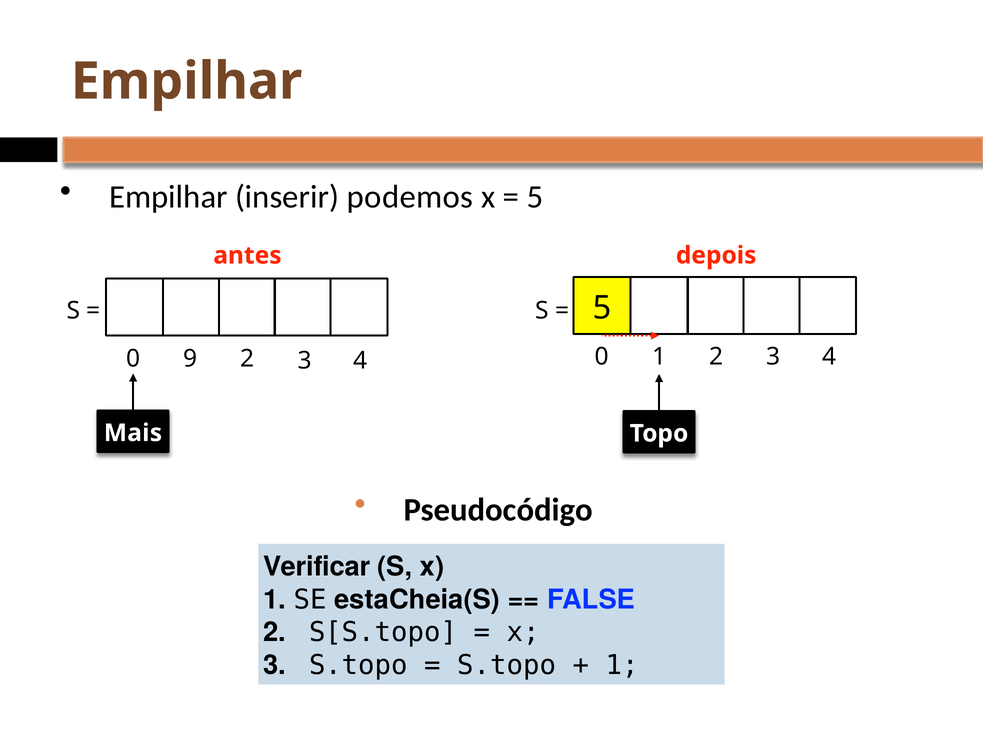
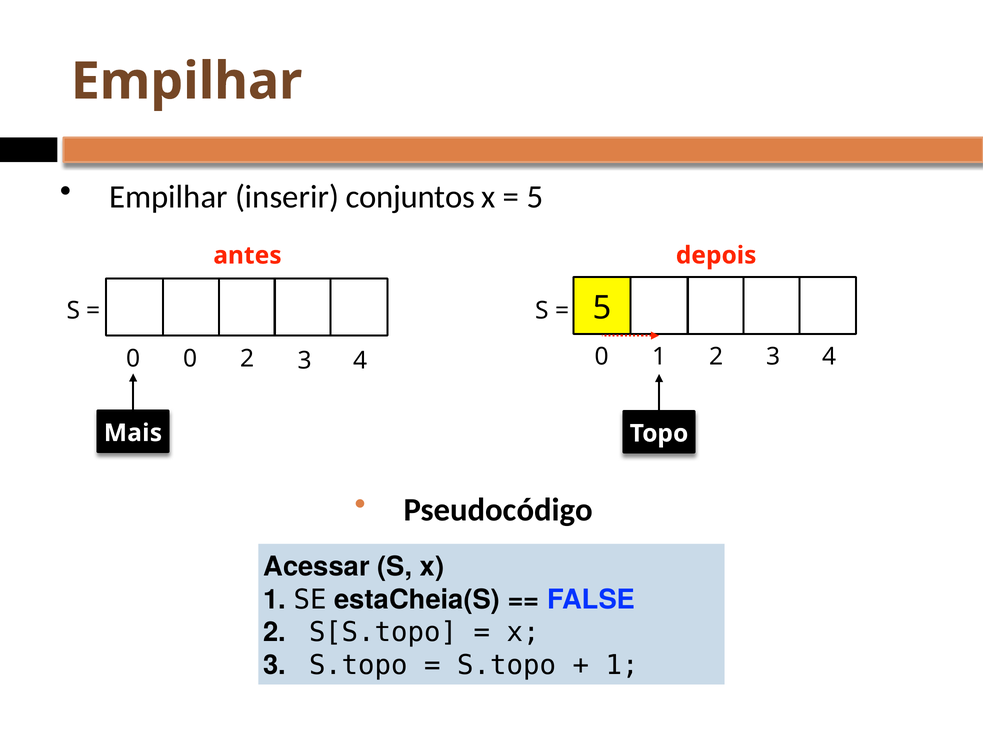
podemos: podemos -> conjuntos (410, 197)
0 9: 9 -> 0 (190, 359)
Verificar: Verificar -> Acessar (316, 567)
